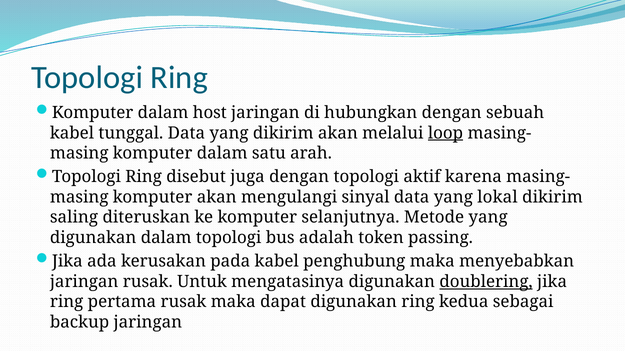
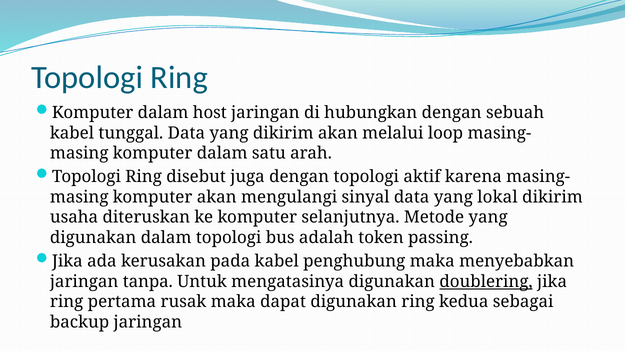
loop underline: present -> none (445, 133)
saling: saling -> usaha (74, 218)
jaringan rusak: rusak -> tanpa (148, 282)
